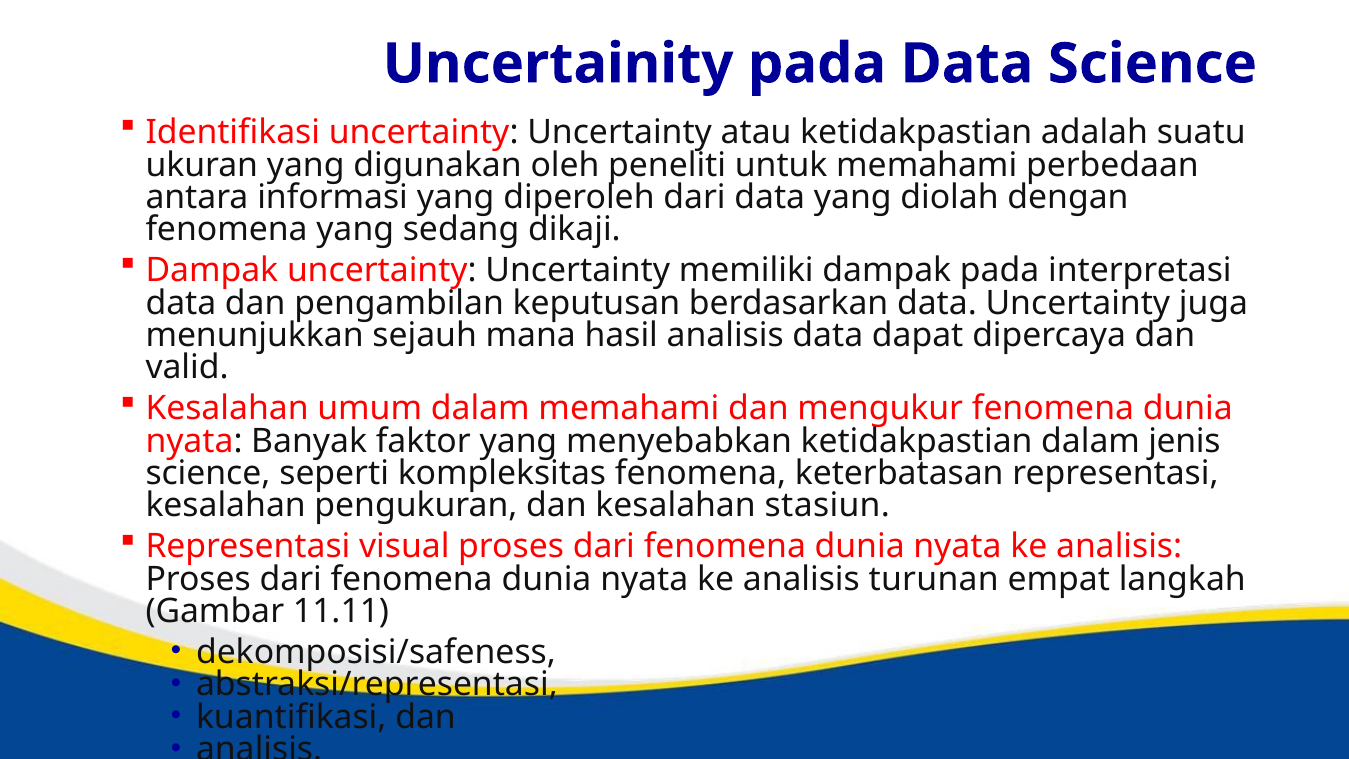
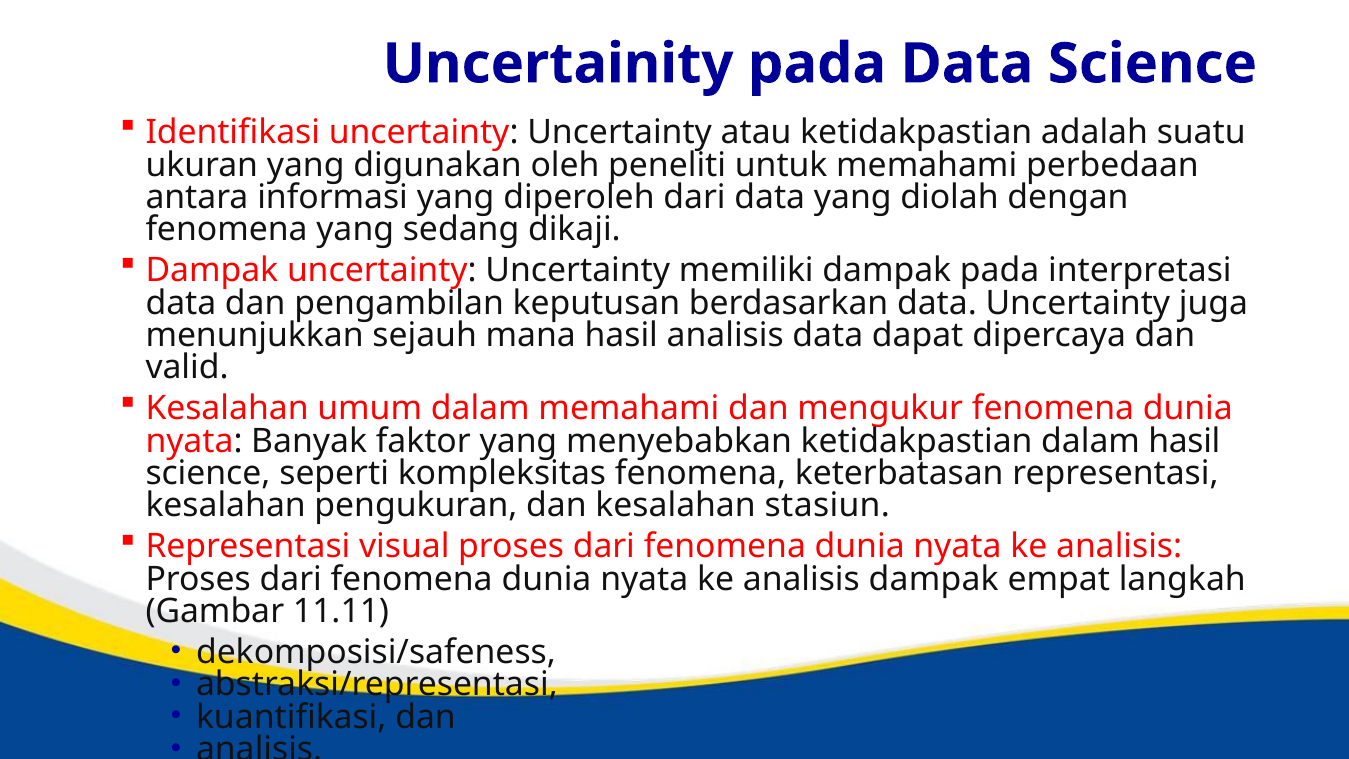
dalam jenis: jenis -> hasil (1184, 441)
analisis turunan: turunan -> dampak (934, 579)
